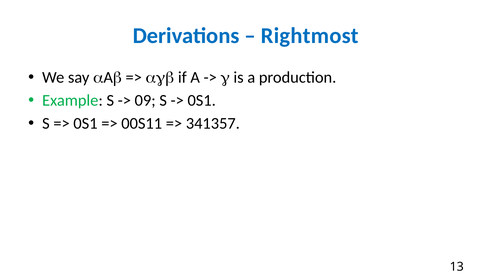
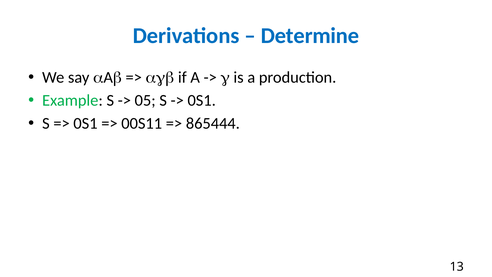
Rightmost: Rightmost -> Determine (310, 36)
09: 09 -> 05 (145, 100)
341357: 341357 -> 865444 (213, 123)
